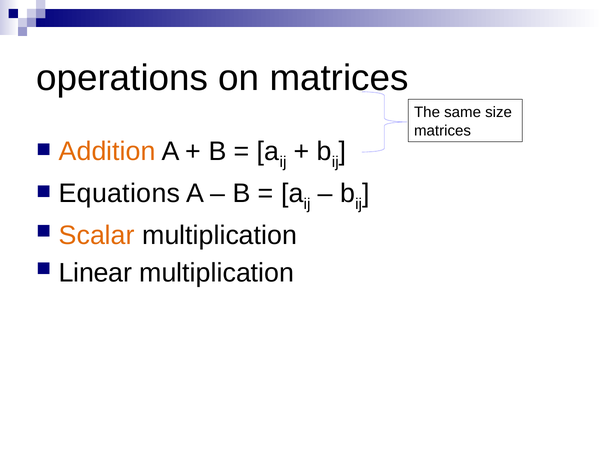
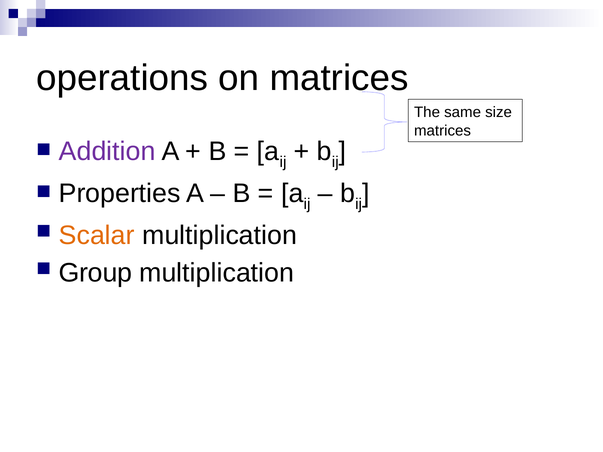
Addition colour: orange -> purple (107, 152)
Equations: Equations -> Properties (120, 194)
Linear: Linear -> Group (95, 273)
